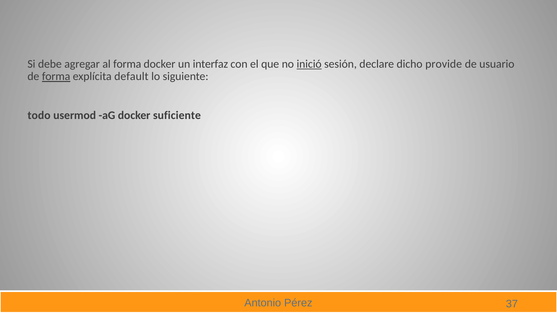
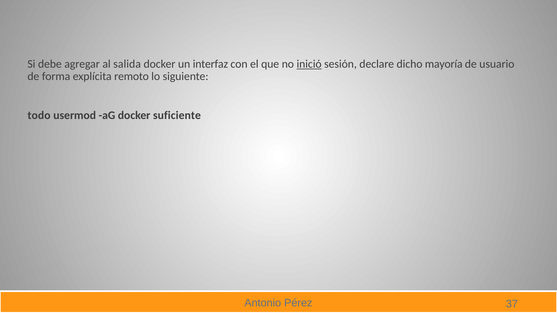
al forma: forma -> salida (127, 64)
provide: provide -> mayoría (444, 64)
forma underline: present -> none (56, 77)
default: default -> remoto (132, 77)
